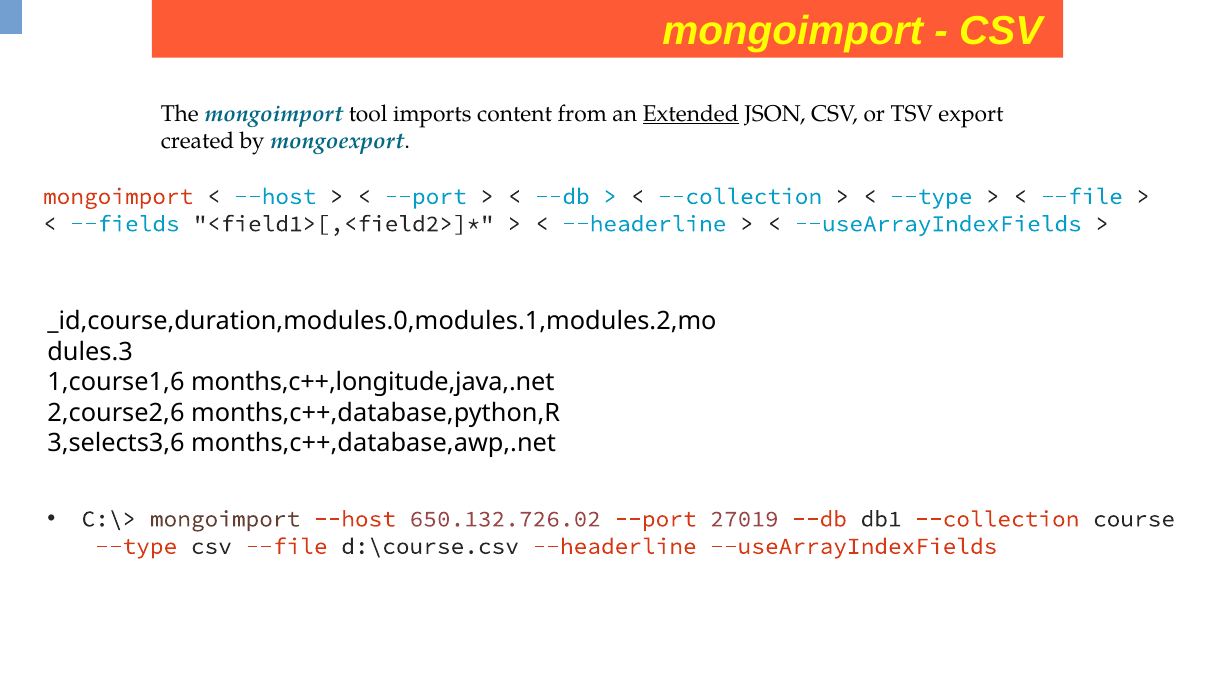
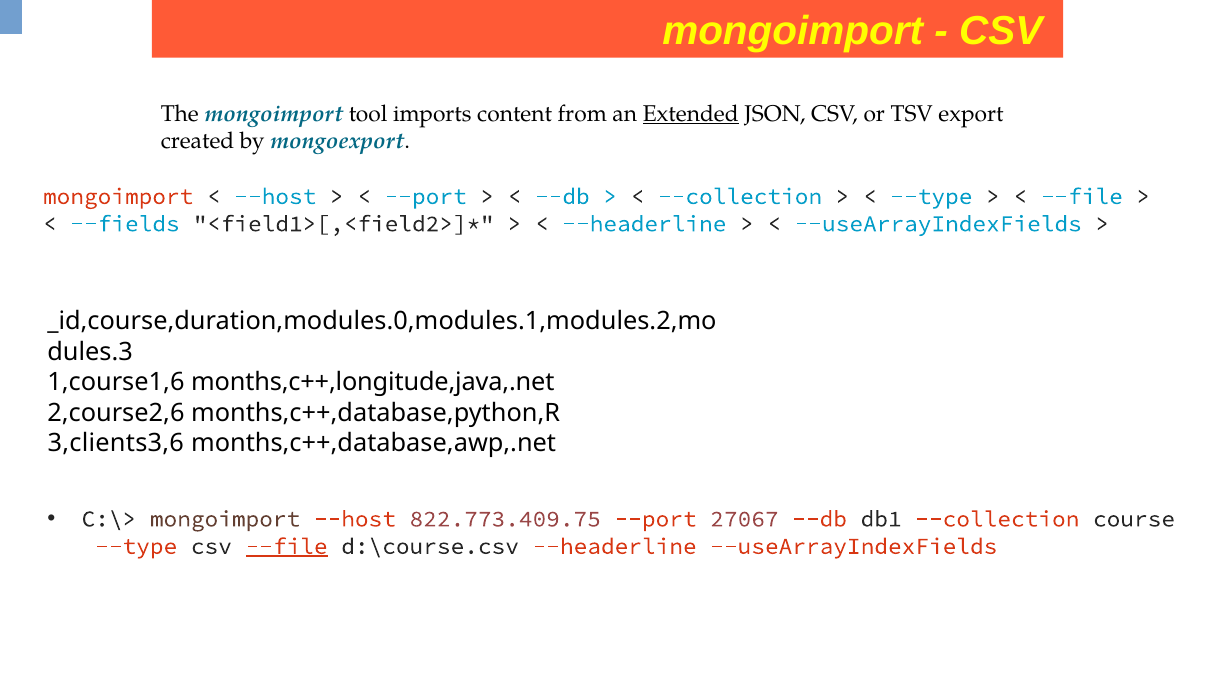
3,selects3,6: 3,selects3,6 -> 3,clients3,6 (116, 443)
650.132.726.02: 650.132.726.02 -> 822.773.409.75 (505, 519)
27019: 27019 -> 27067 (744, 519)
--file underline: none -> present (287, 547)
